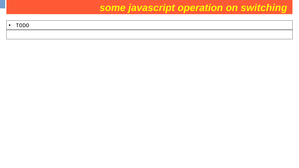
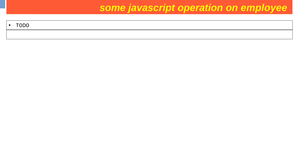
switching: switching -> employee (264, 8)
